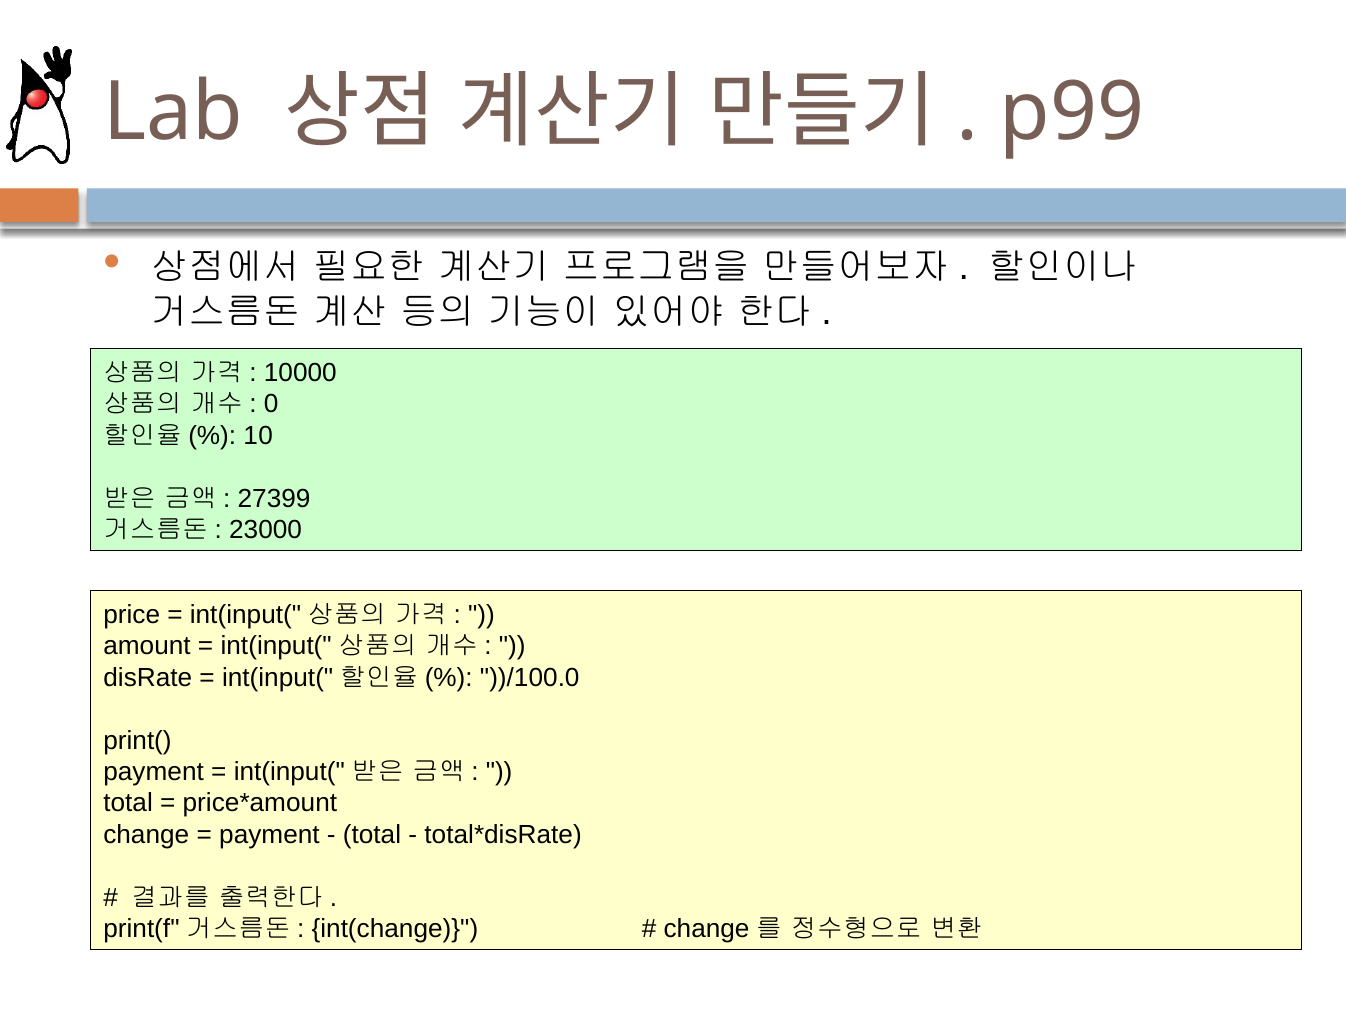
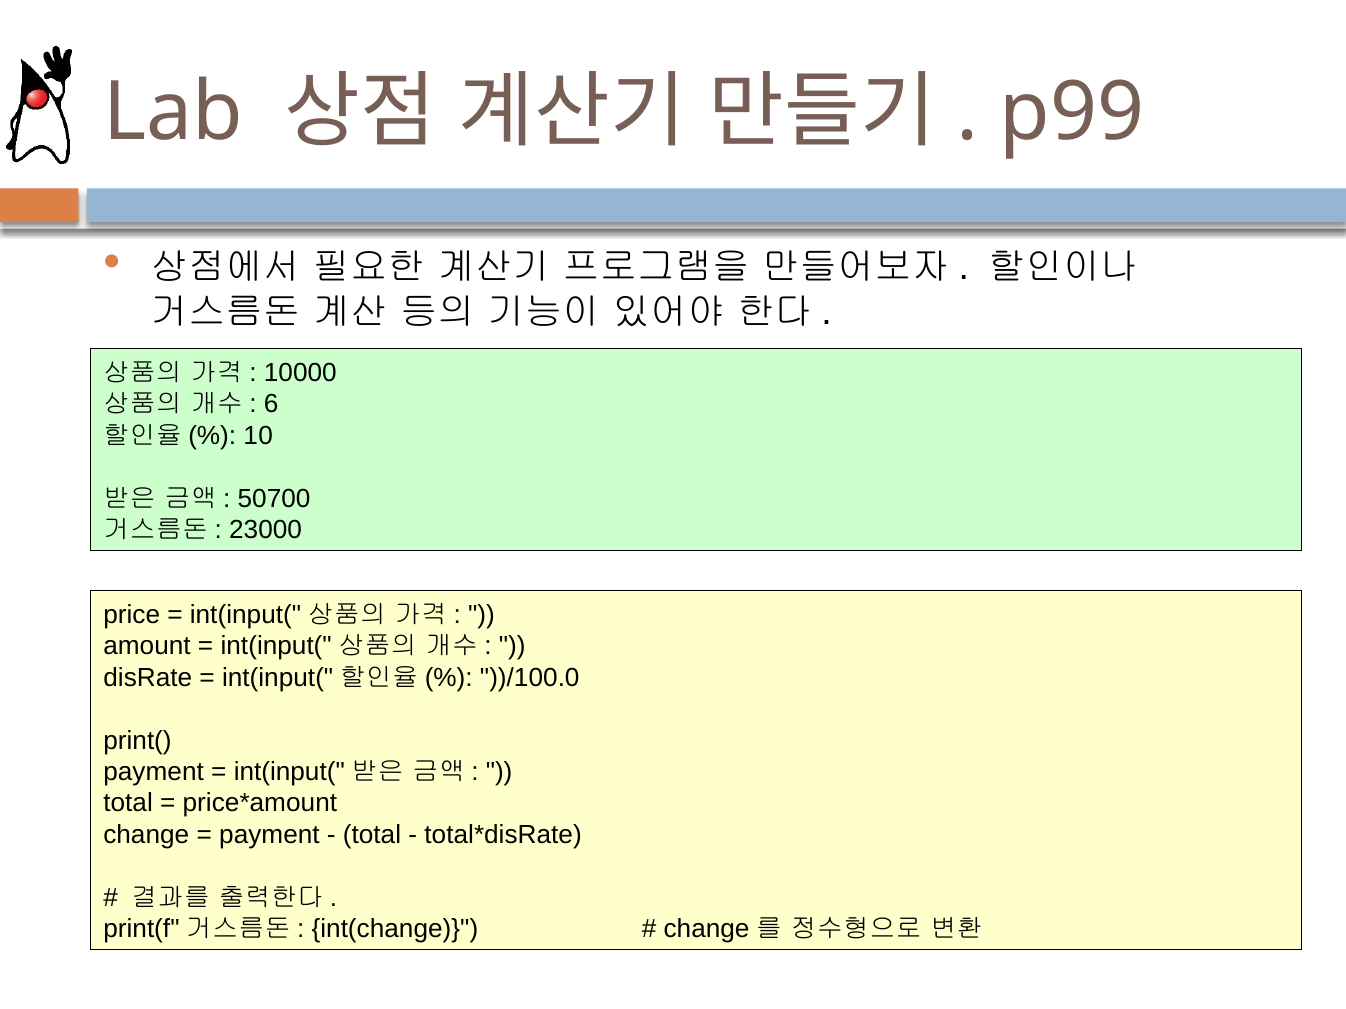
0: 0 -> 6 (271, 404)
27399: 27399 -> 50700 (274, 499)
